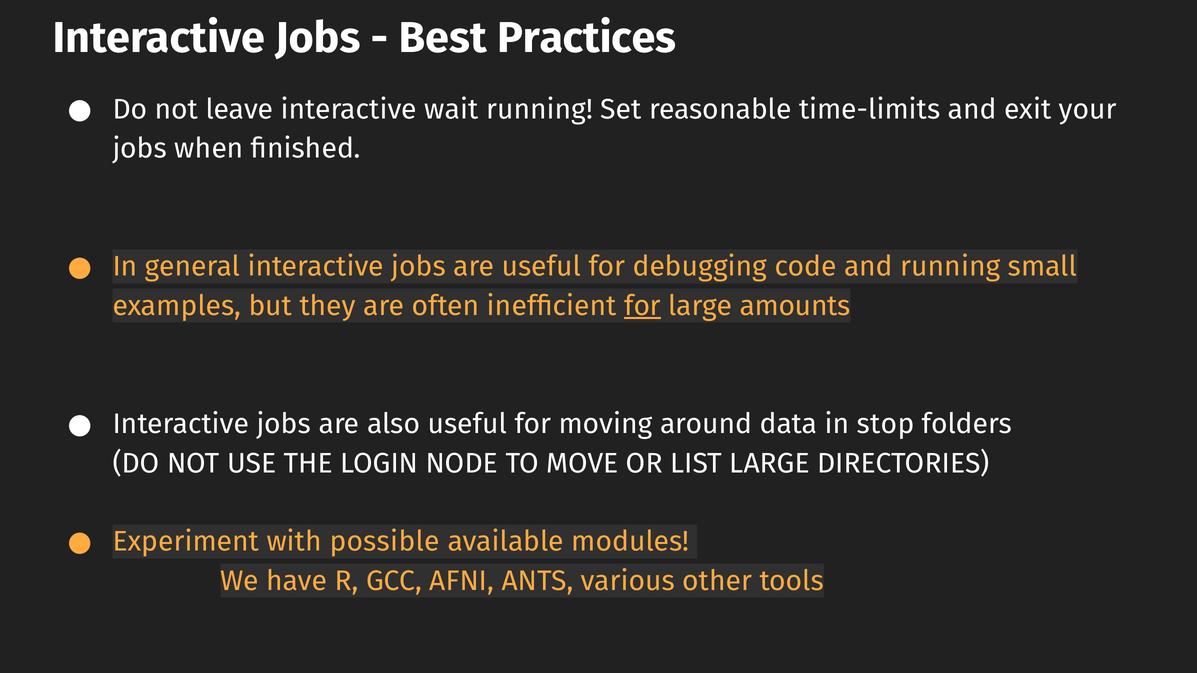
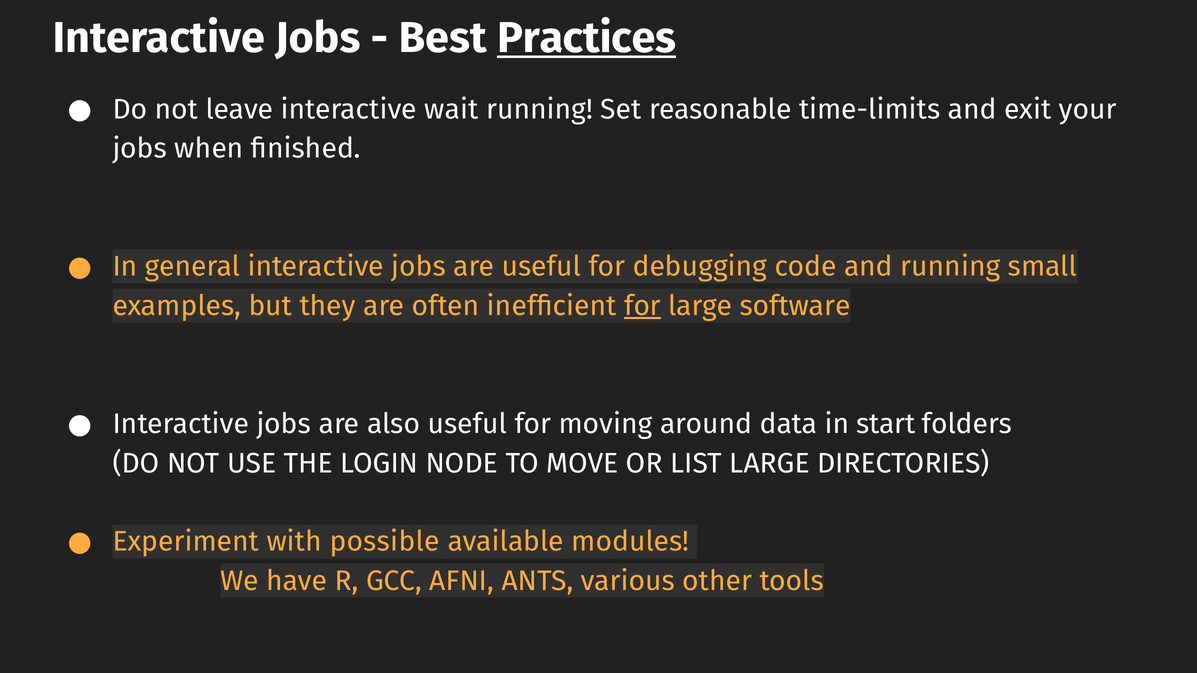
Practices underline: none -> present (587, 38)
amounts: amounts -> software (795, 306)
stop: stop -> start (886, 424)
